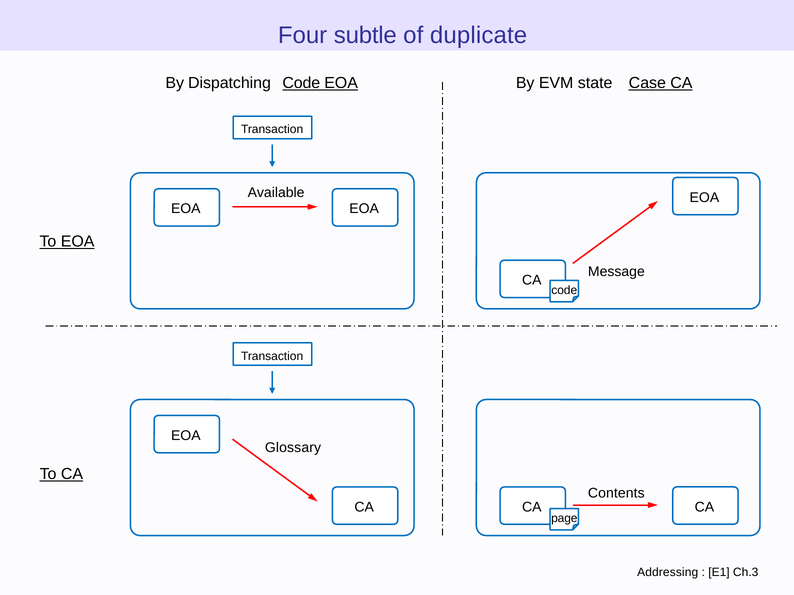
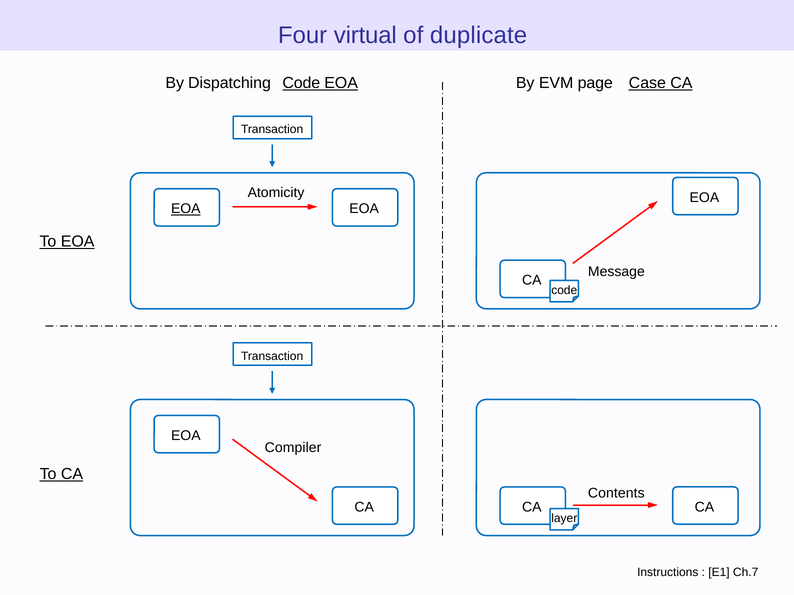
subtle: subtle -> virtual (365, 35)
state: state -> page (595, 83)
Available: Available -> Atomicity (276, 193)
EOA underline: none -> present (186, 209)
Glossary: Glossary -> Compiler (293, 448)
page: page -> layer (564, 519)
Addressing: Addressing -> Instructions (668, 573)
Ch.3: Ch.3 -> Ch.7 (746, 573)
